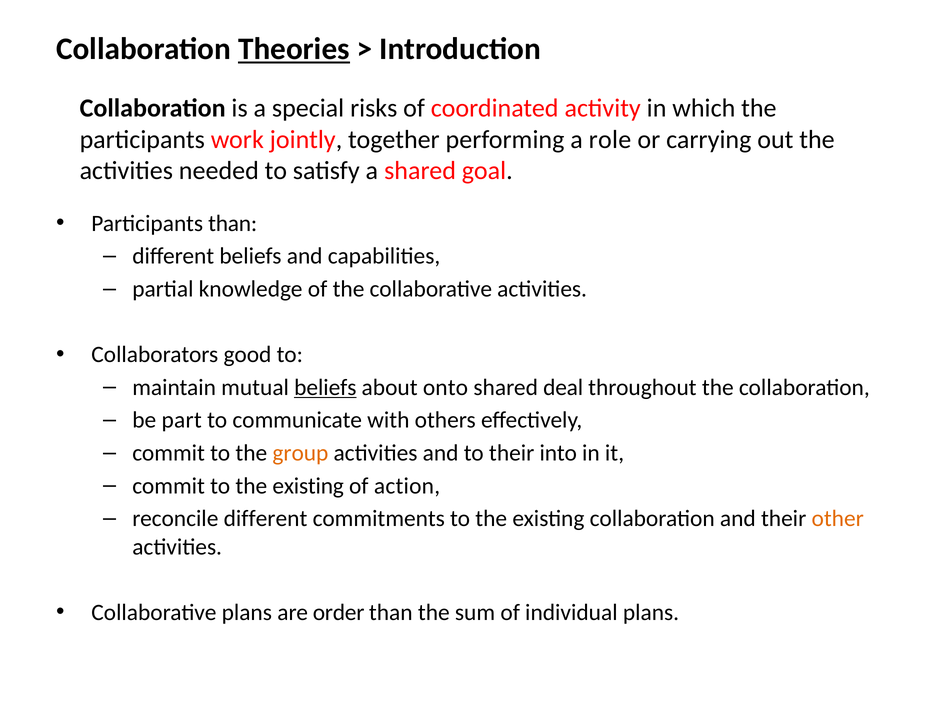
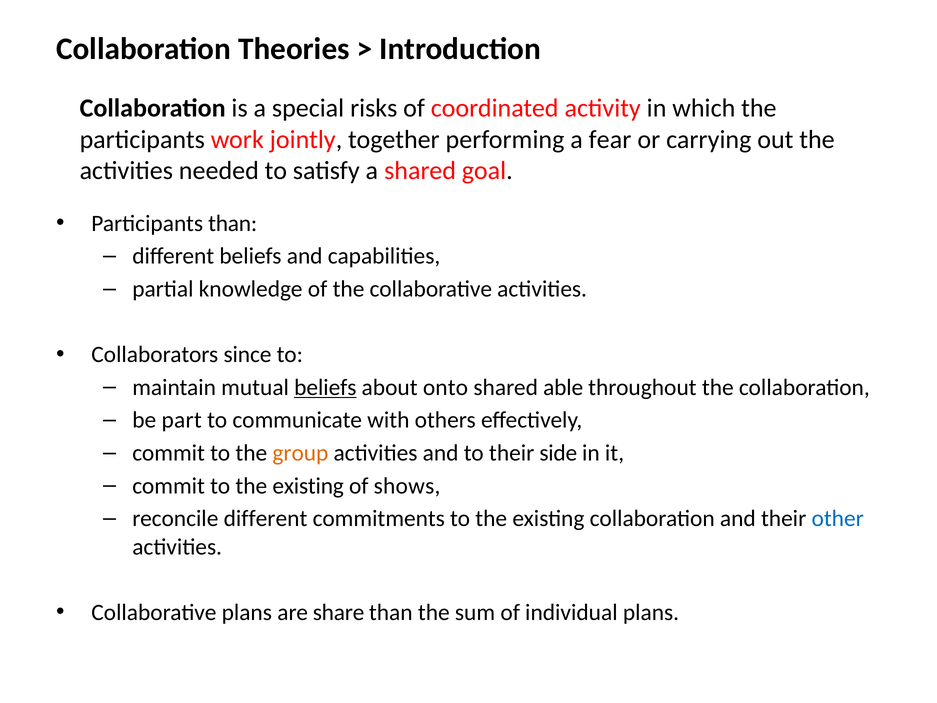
Theories underline: present -> none (294, 49)
role: role -> fear (610, 140)
good: good -> since (247, 355)
deal: deal -> able (563, 387)
into: into -> side (558, 453)
action: action -> shows (407, 486)
other colour: orange -> blue (838, 519)
order: order -> share (339, 612)
